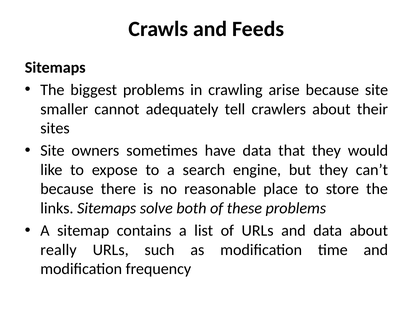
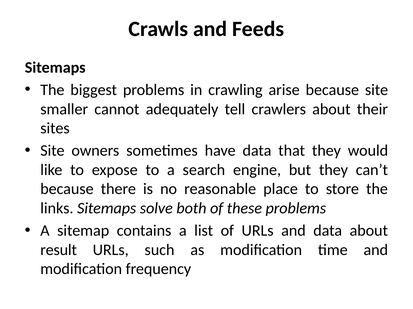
really: really -> result (59, 250)
